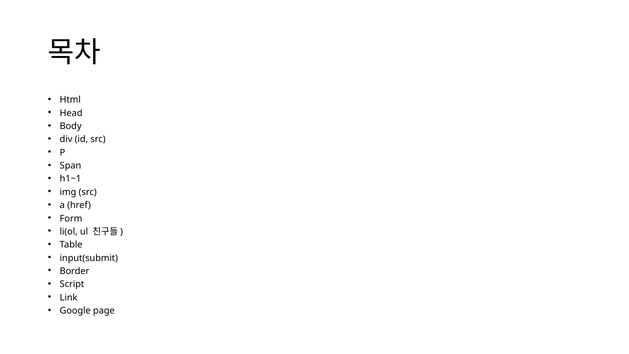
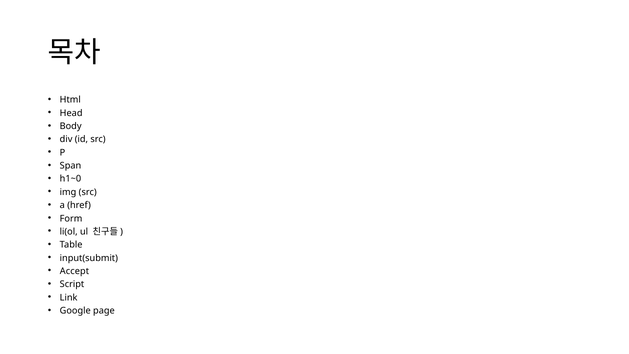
h1~1: h1~1 -> h1~0 (70, 179)
Border: Border -> Accept (74, 271)
